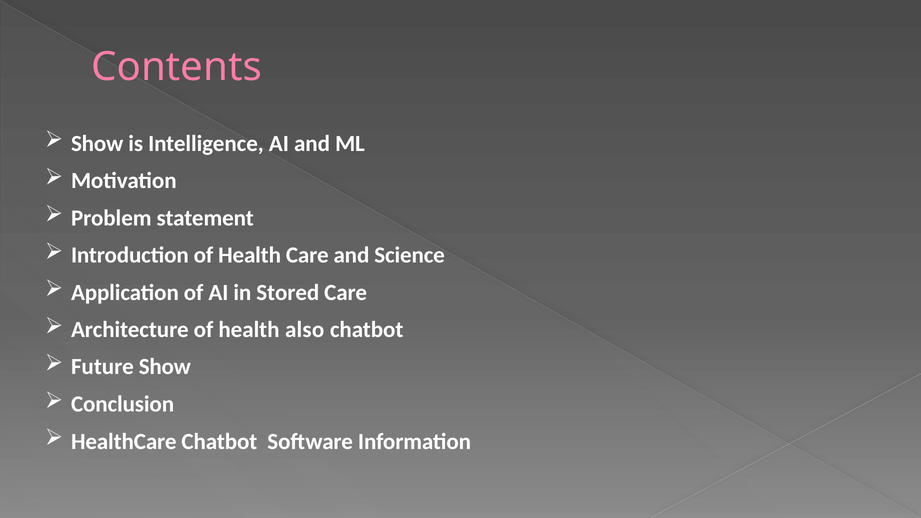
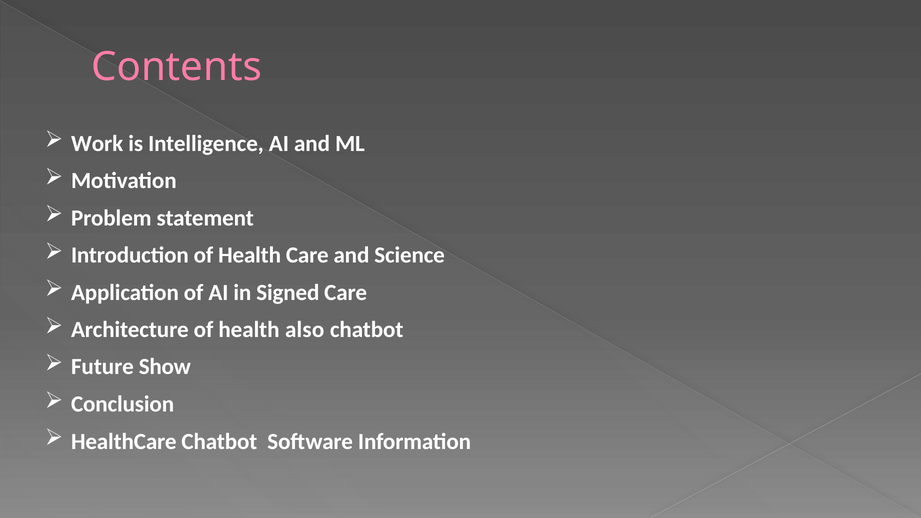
Show: Show -> Work (97, 144)
Stored: Stored -> Signed (288, 293)
